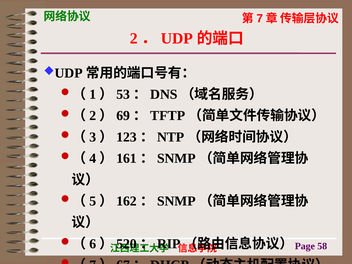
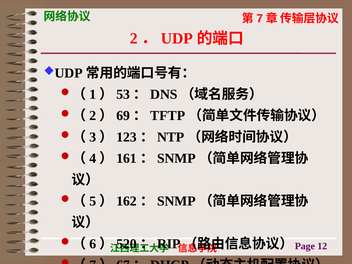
58: 58 -> 12 (322, 246)
